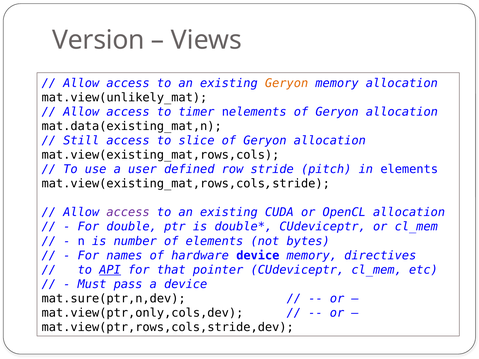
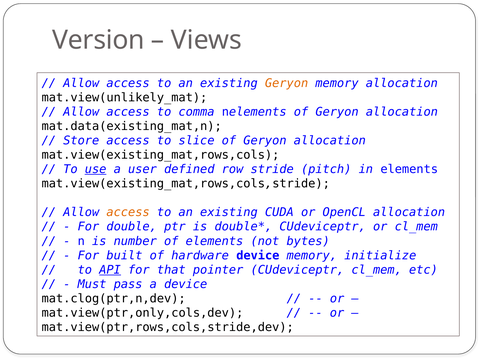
timer: timer -> comma (197, 112)
Still: Still -> Store (81, 141)
use underline: none -> present (96, 169)
access colour: purple -> orange (128, 213)
names: names -> built (124, 256)
directives: directives -> initialize (380, 256)
mat.sure(ptr,n,dev: mat.sure(ptr,n,dev -> mat.clog(ptr,n,dev (114, 299)
